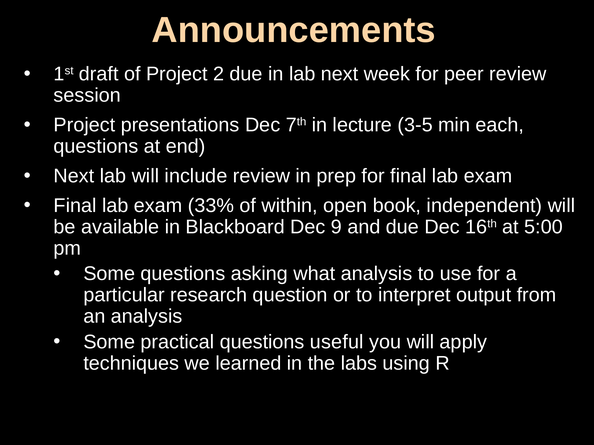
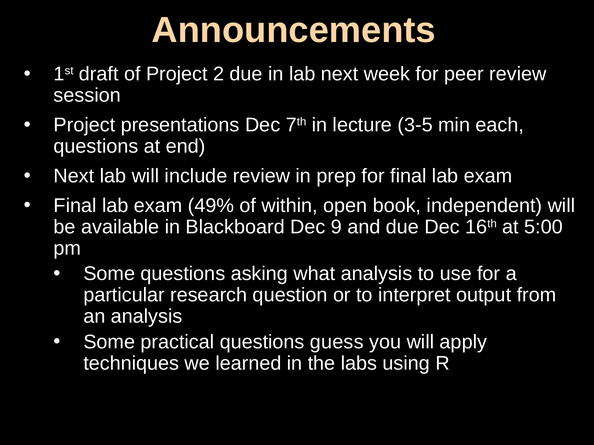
33%: 33% -> 49% (211, 206)
useful: useful -> guess (337, 342)
